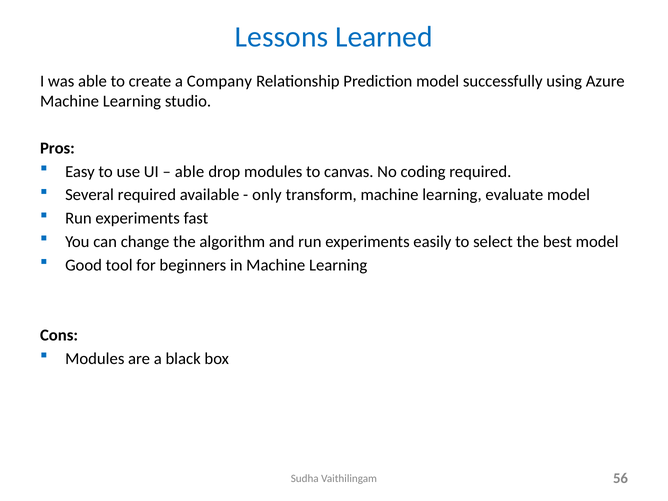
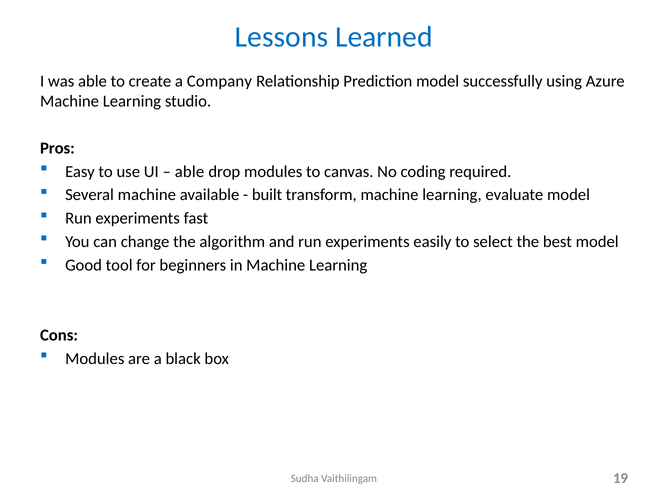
Several required: required -> machine (147, 195)
only: only -> built (267, 195)
56: 56 -> 19 (621, 479)
